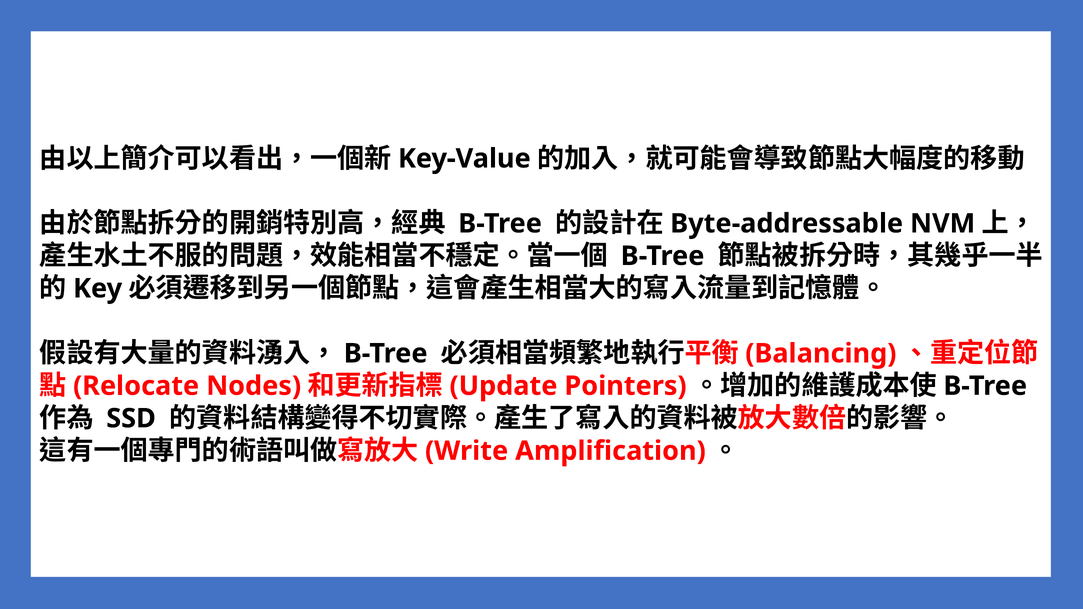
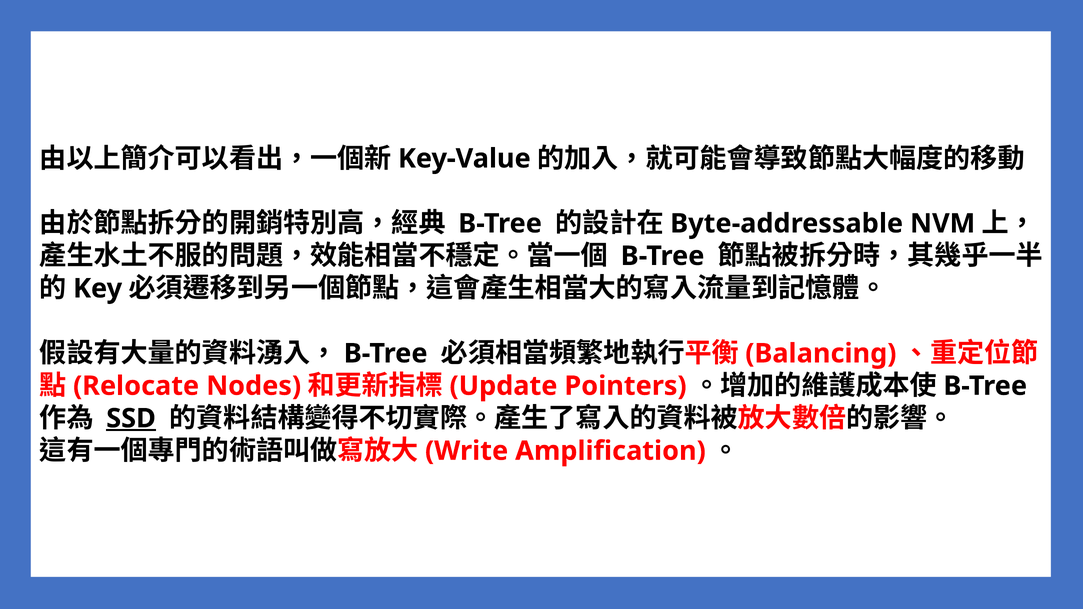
SSD underline: none -> present (131, 419)
